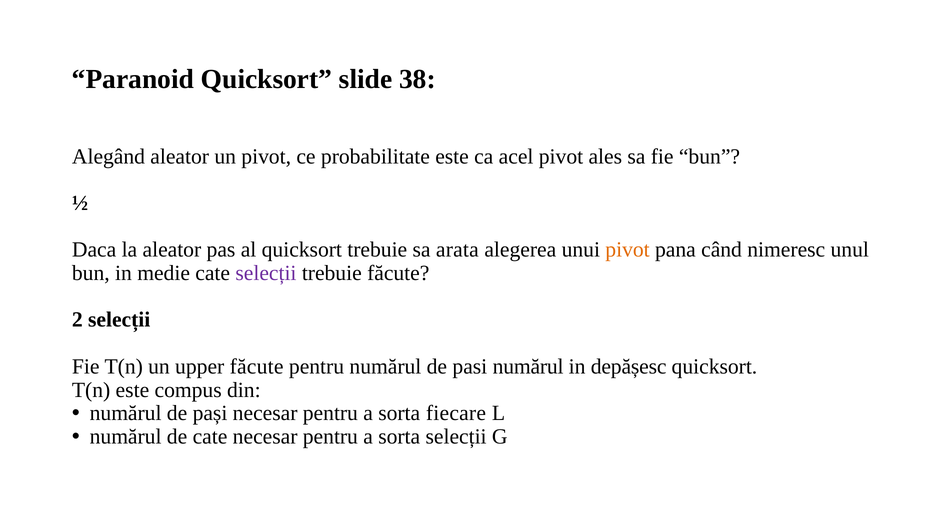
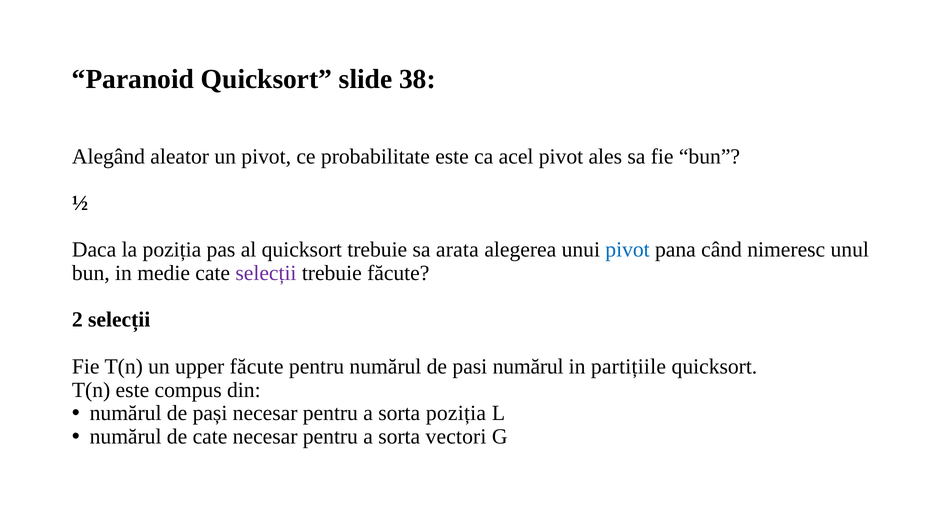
la aleator: aleator -> poziția (172, 250)
pivot colour: orange -> blue (628, 250)
depășesc: depășesc -> partițiile (628, 367)
sorta fiecare: fiecare -> poziția (456, 413)
sorta selecții: selecții -> vectori (456, 437)
